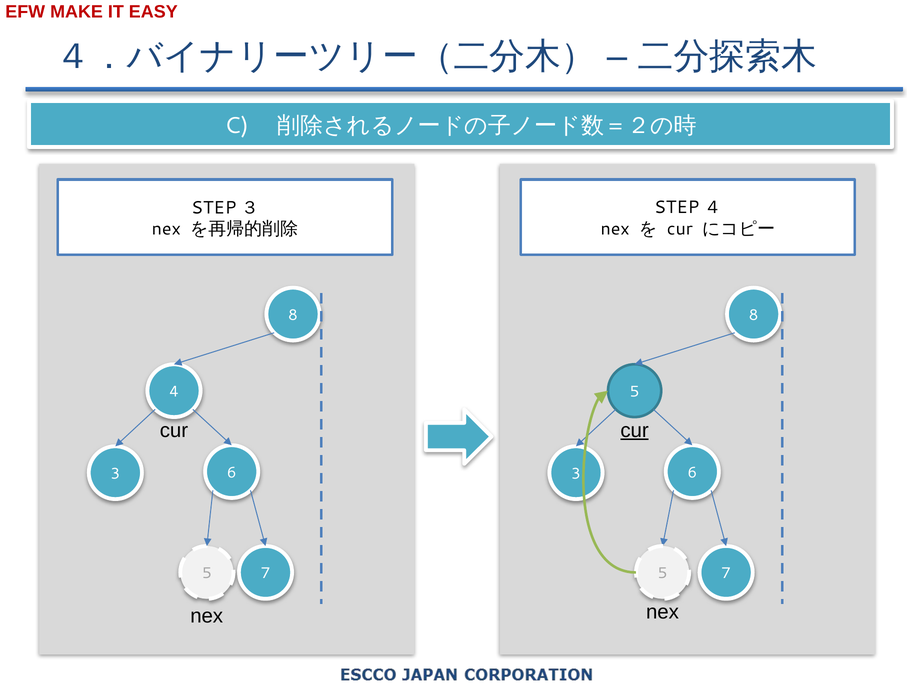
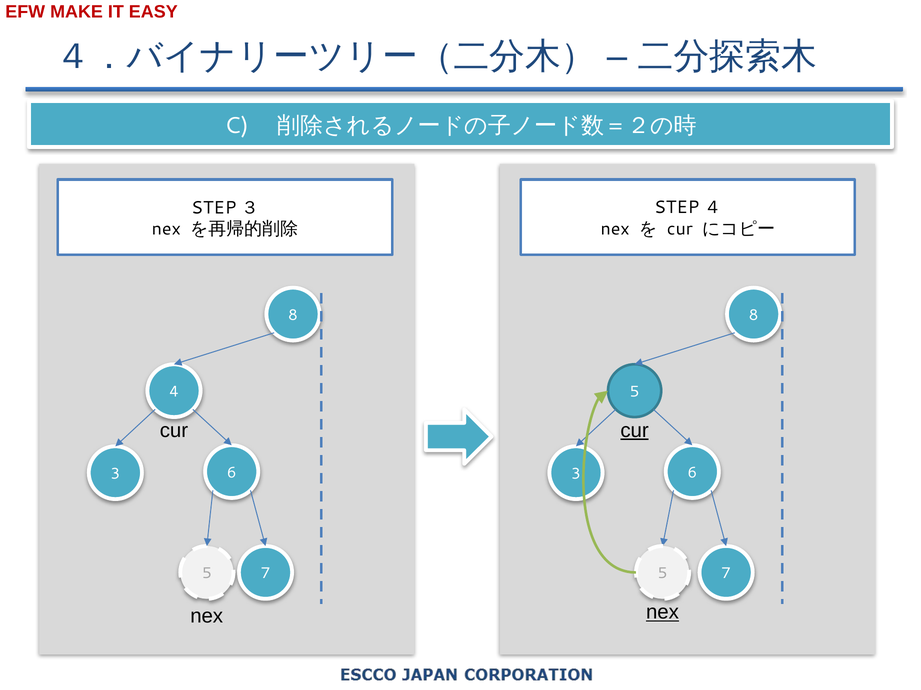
nex underline: none -> present (662, 613)
